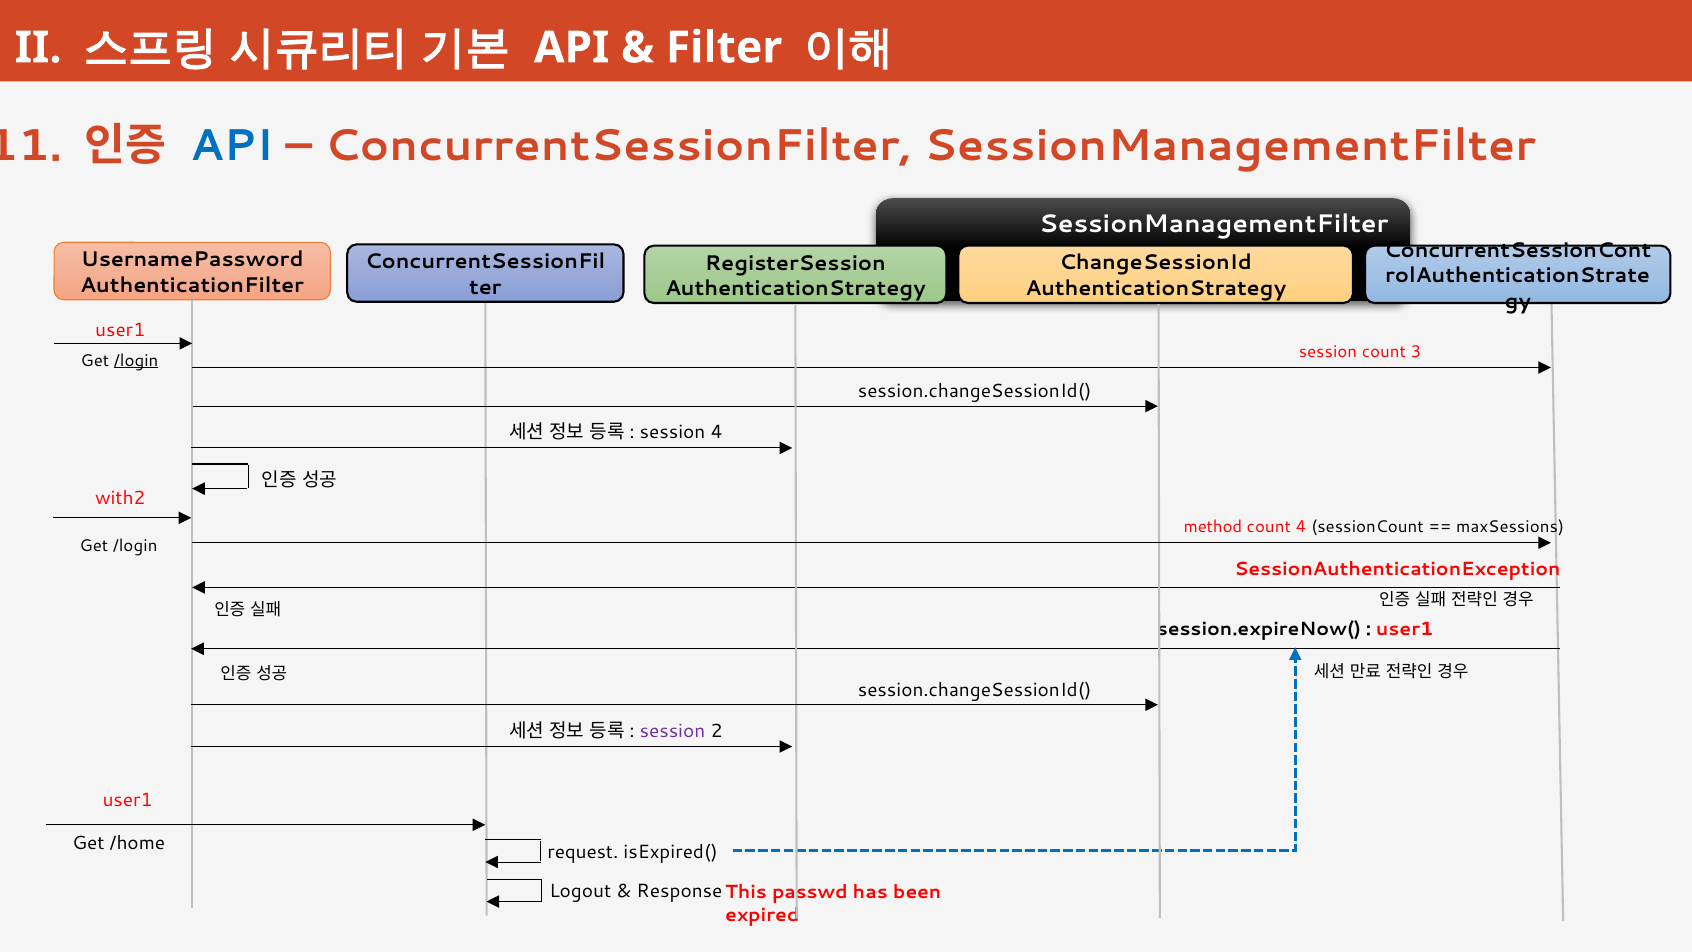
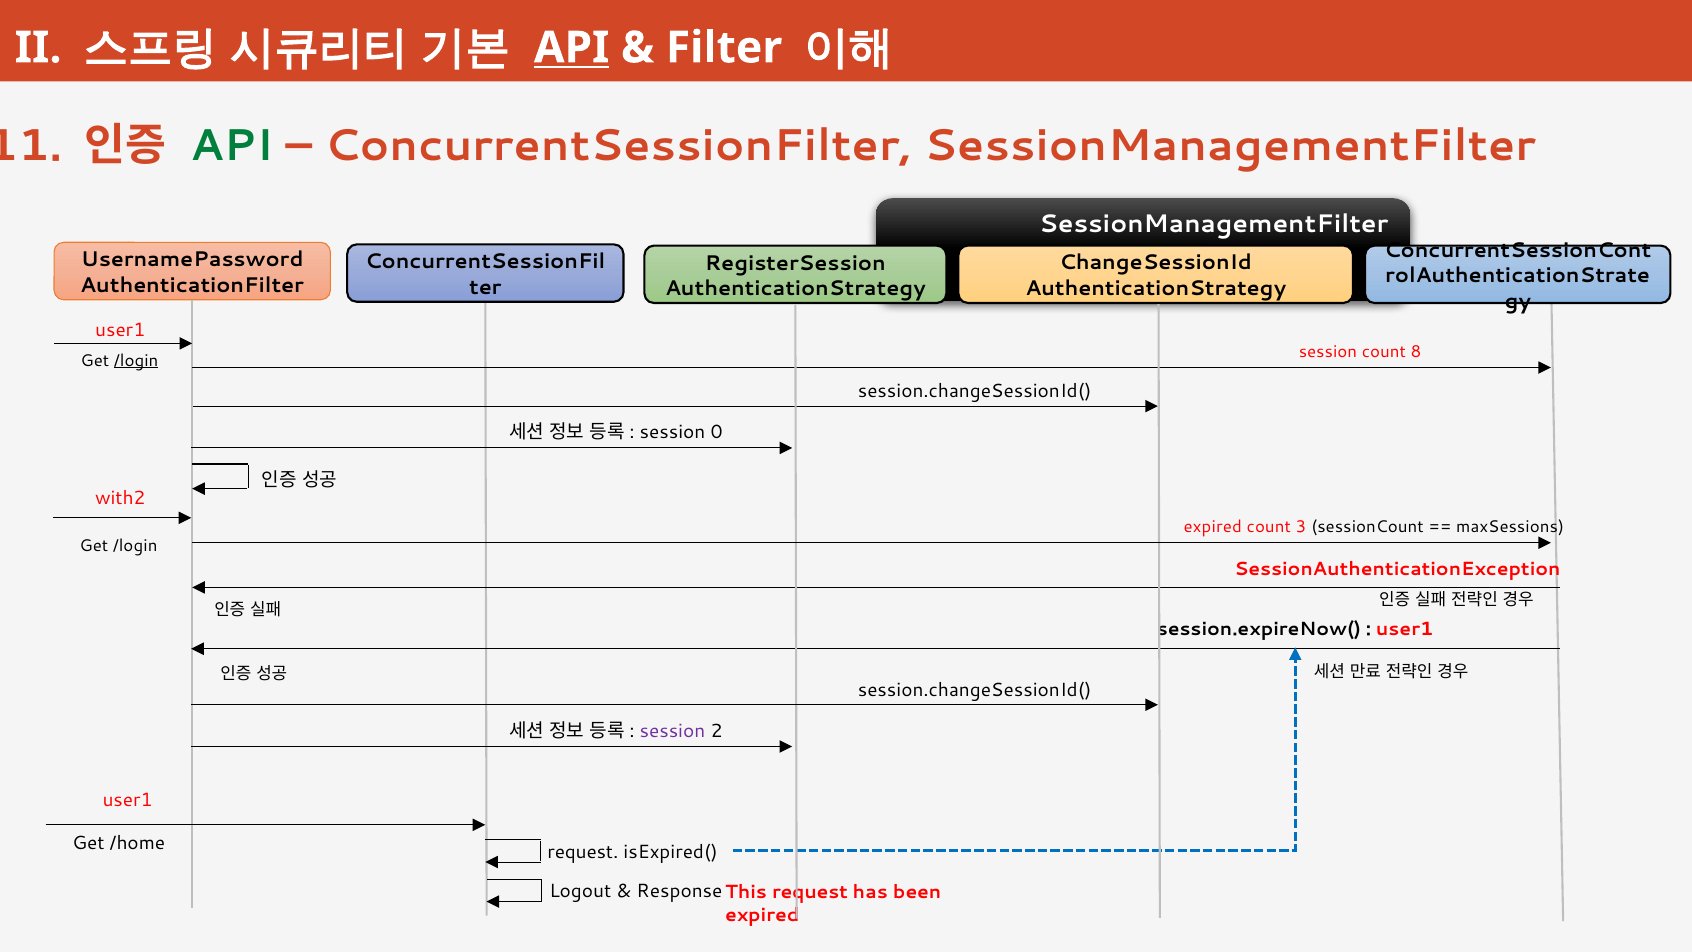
API underline: none -> present (572, 48)
API colour: blue -> green (232, 146)
3: 3 -> 8 (1416, 352)
session 4: 4 -> 0 (717, 432)
method: method -> expired (1213, 527)
count 4: 4 -> 3 (1301, 527)
This passwd: passwd -> request (810, 892)
